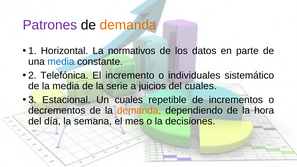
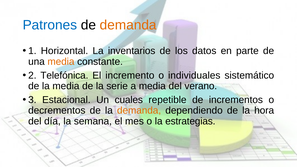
Patrones colour: purple -> blue (50, 25)
normativos: normativos -> inventarios (132, 51)
media colour: blue -> orange (61, 62)
a juicios: juicios -> media (152, 86)
del cuales: cuales -> verano (201, 86)
decisiones: decisiones -> estrategias (190, 121)
